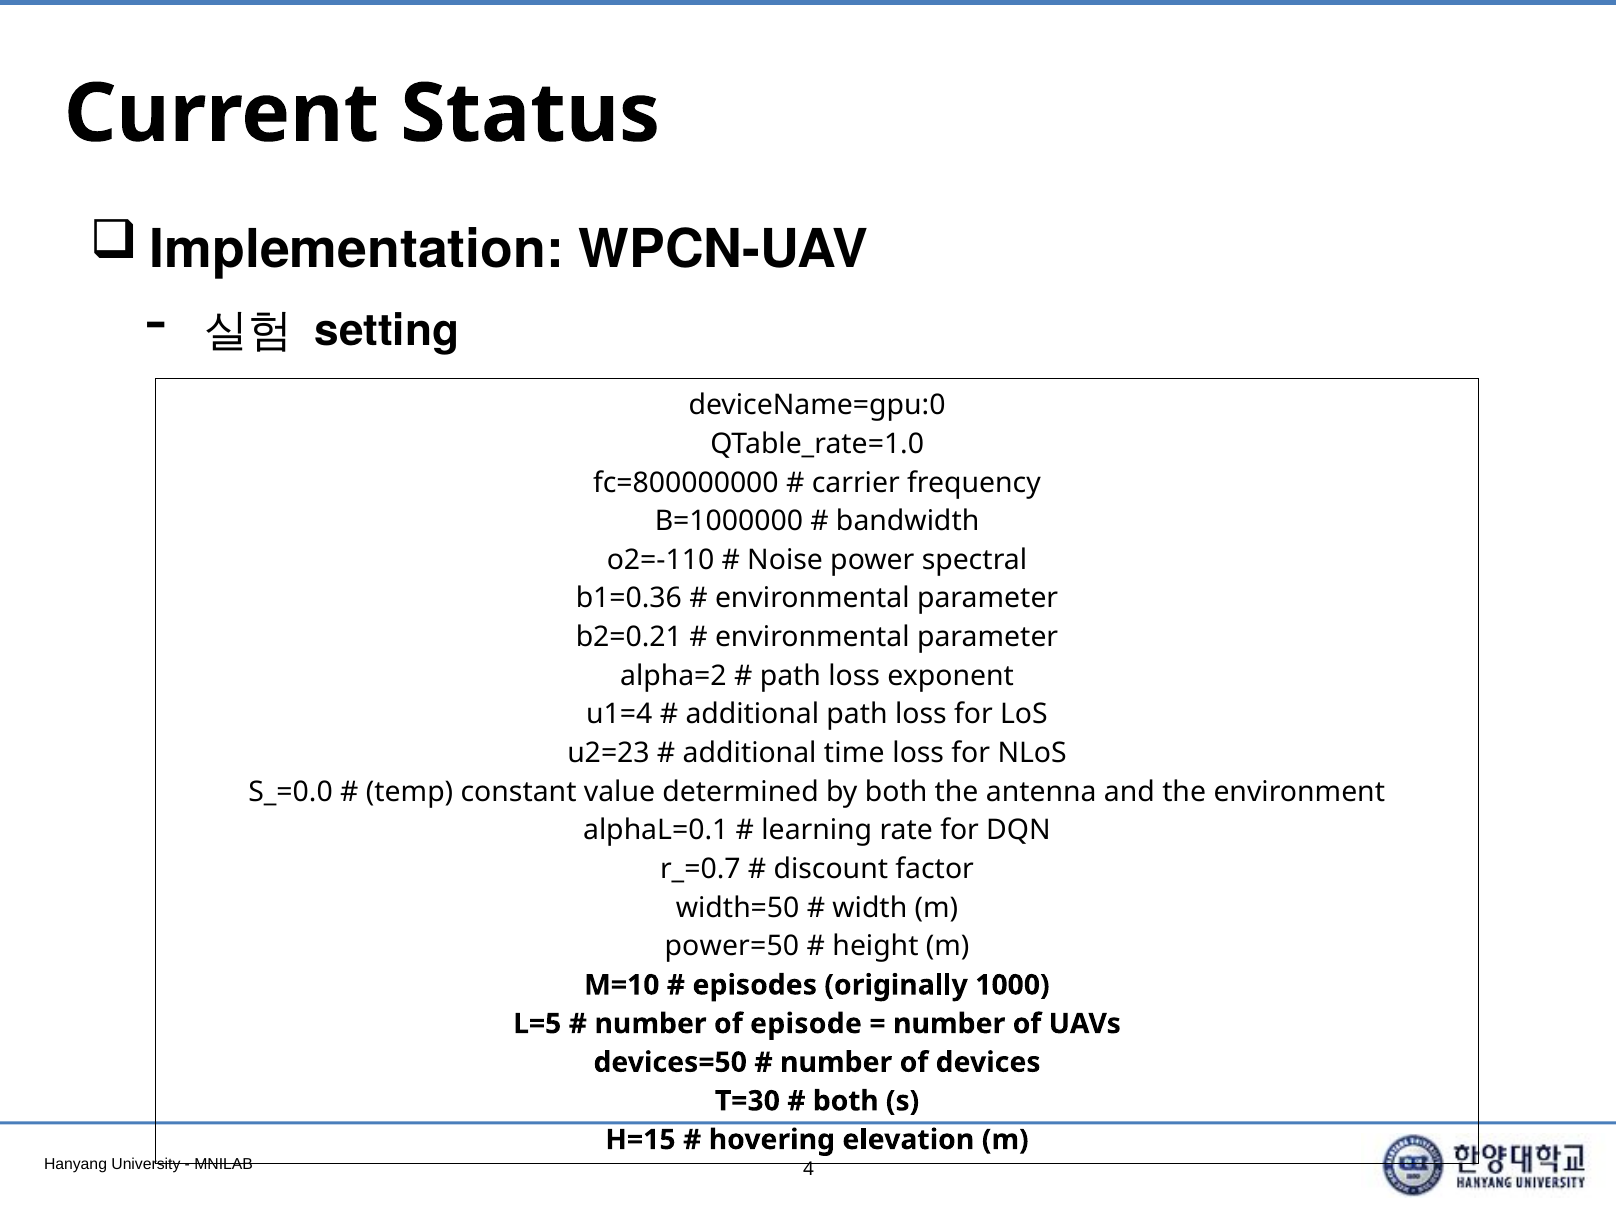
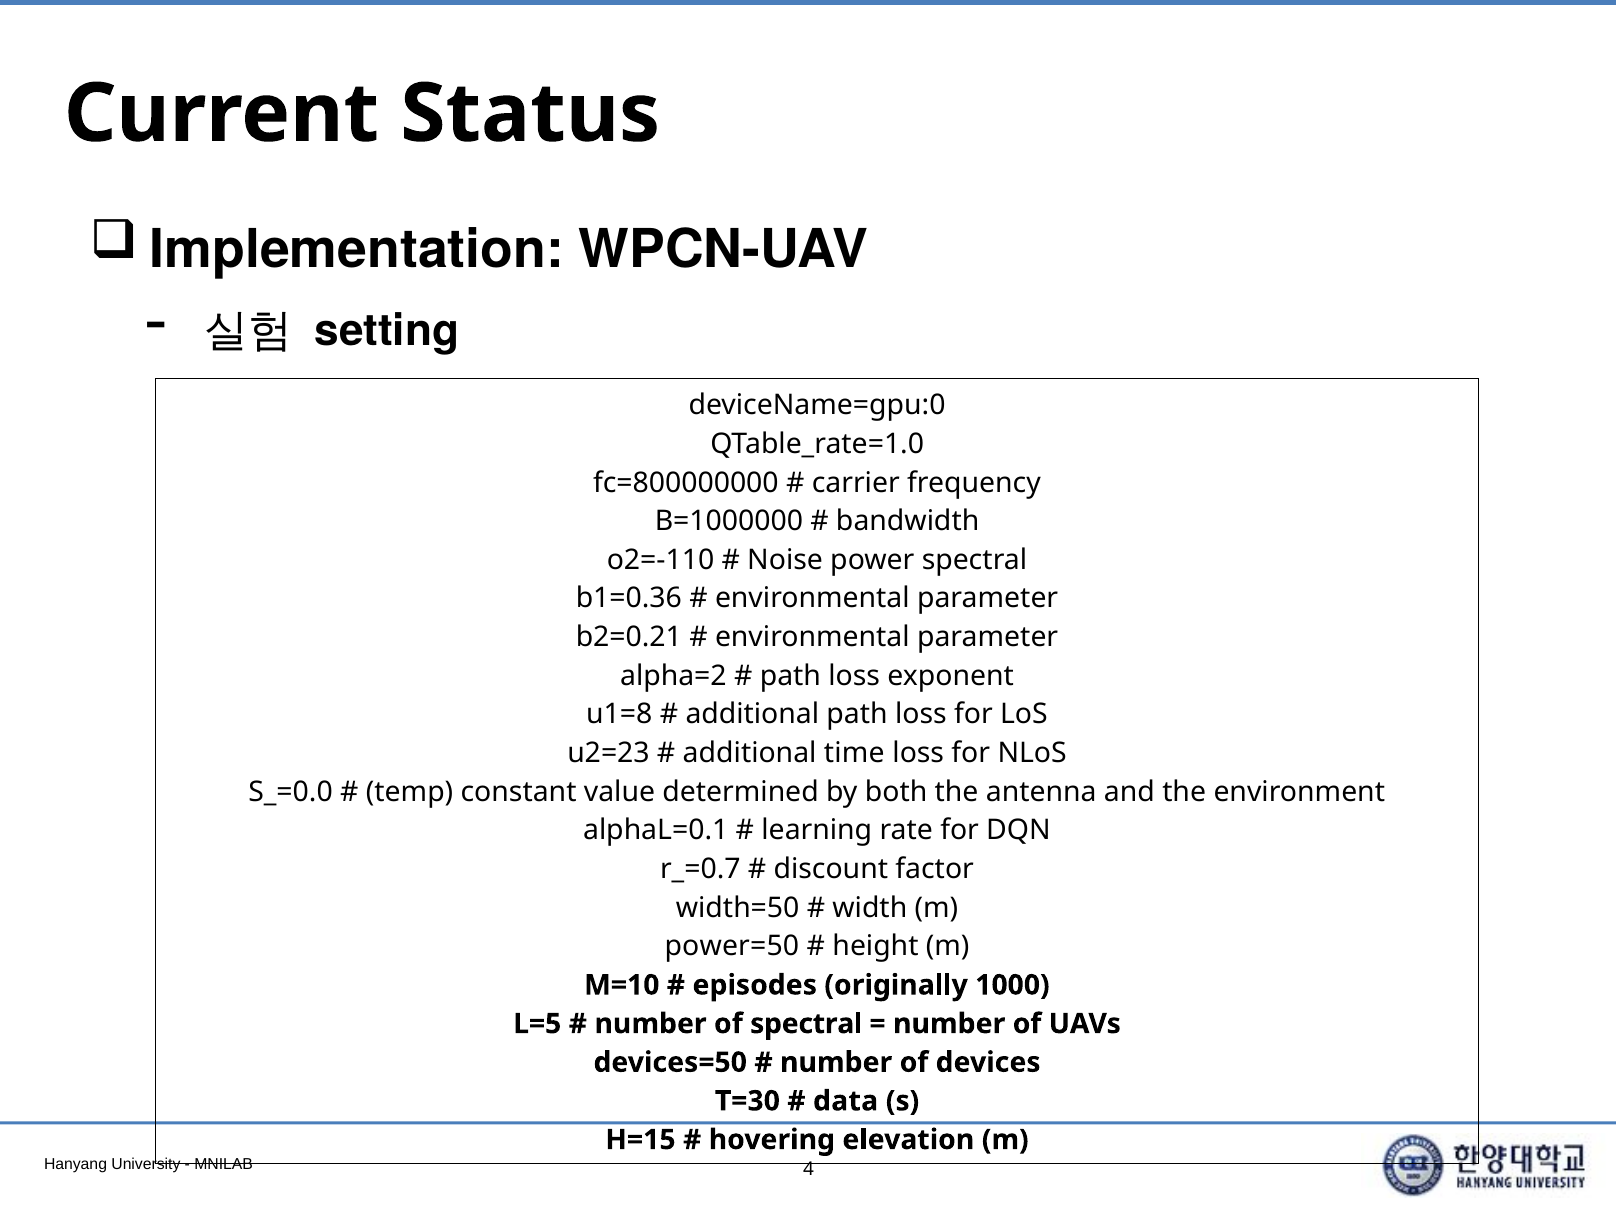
u1=4: u1=4 -> u1=8 (619, 715)
of episode: episode -> spectral (806, 1024)
both: both -> data (846, 1101)
